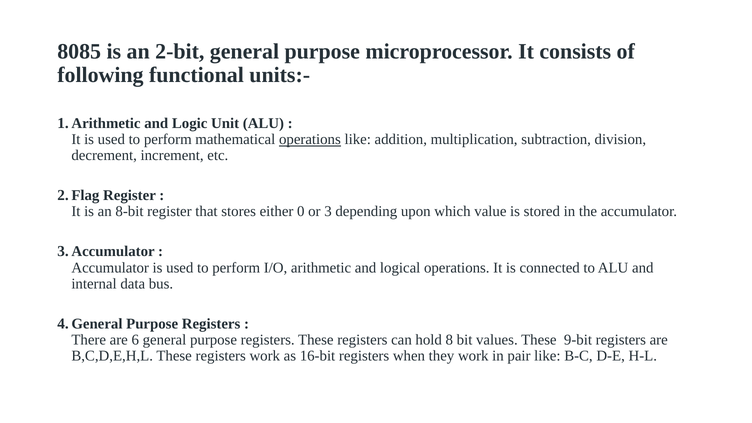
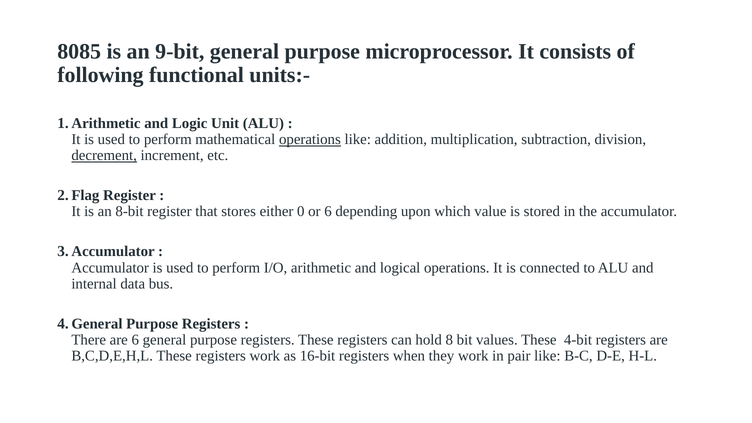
2-bit: 2-bit -> 9-bit (180, 51)
decrement underline: none -> present (104, 156)
or 3: 3 -> 6 (328, 212)
9-bit: 9-bit -> 4-bit (578, 340)
